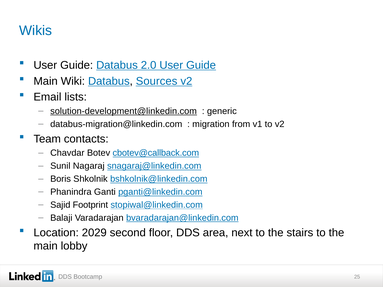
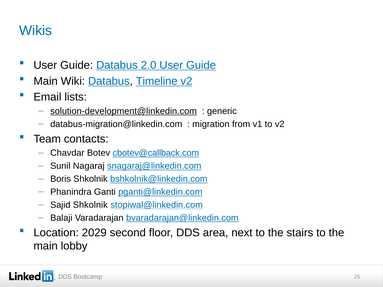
Sources: Sources -> Timeline (157, 81)
Sajid Footprint: Footprint -> Shkolnik (90, 205)
